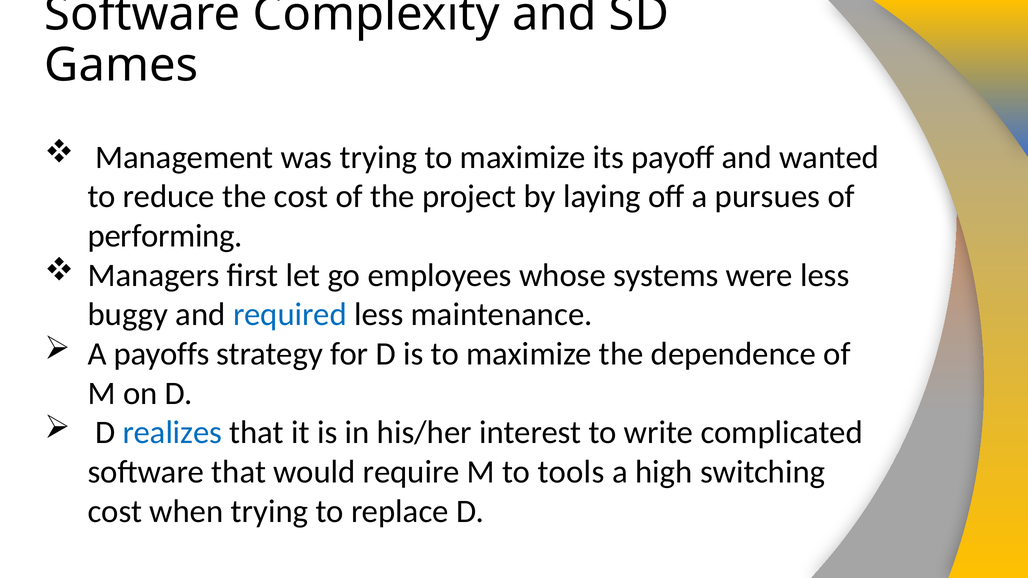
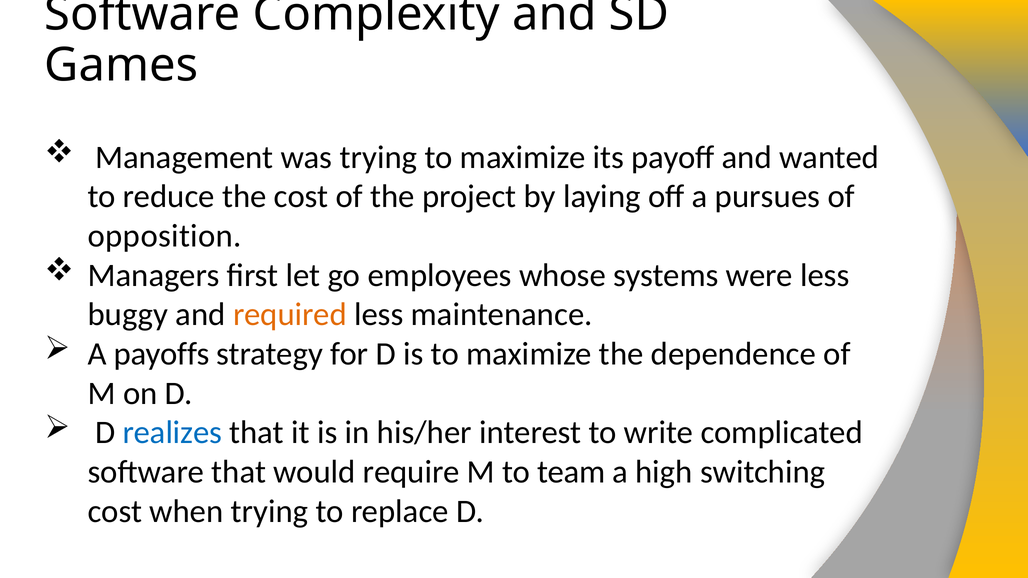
performing: performing -> opposition (165, 236)
required colour: blue -> orange (290, 315)
tools: tools -> team (571, 472)
